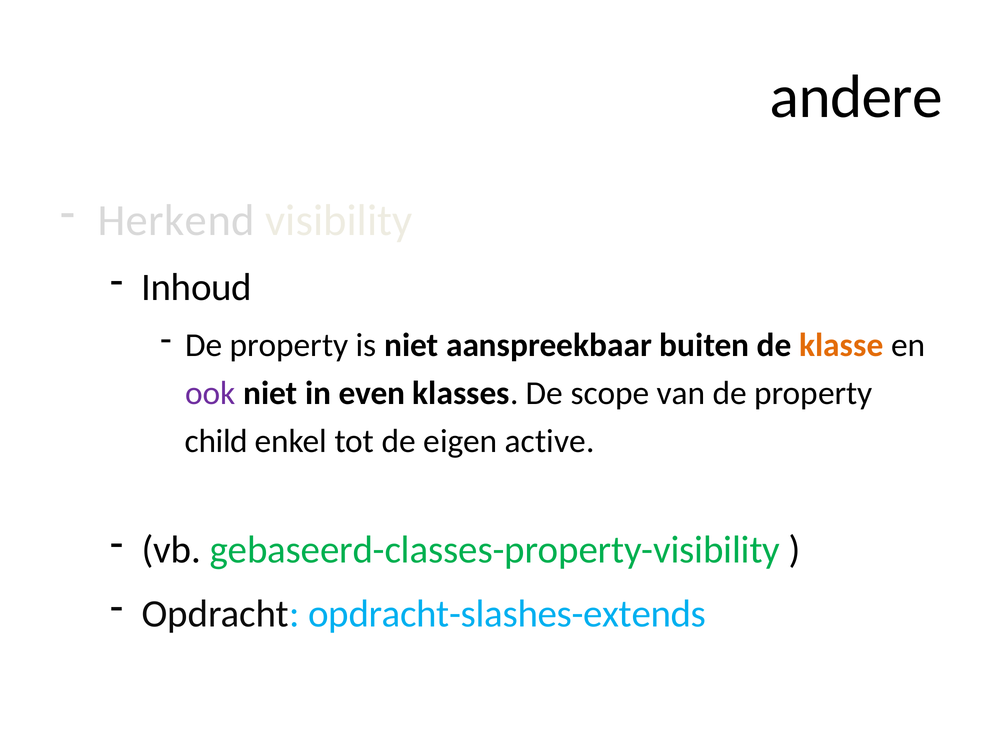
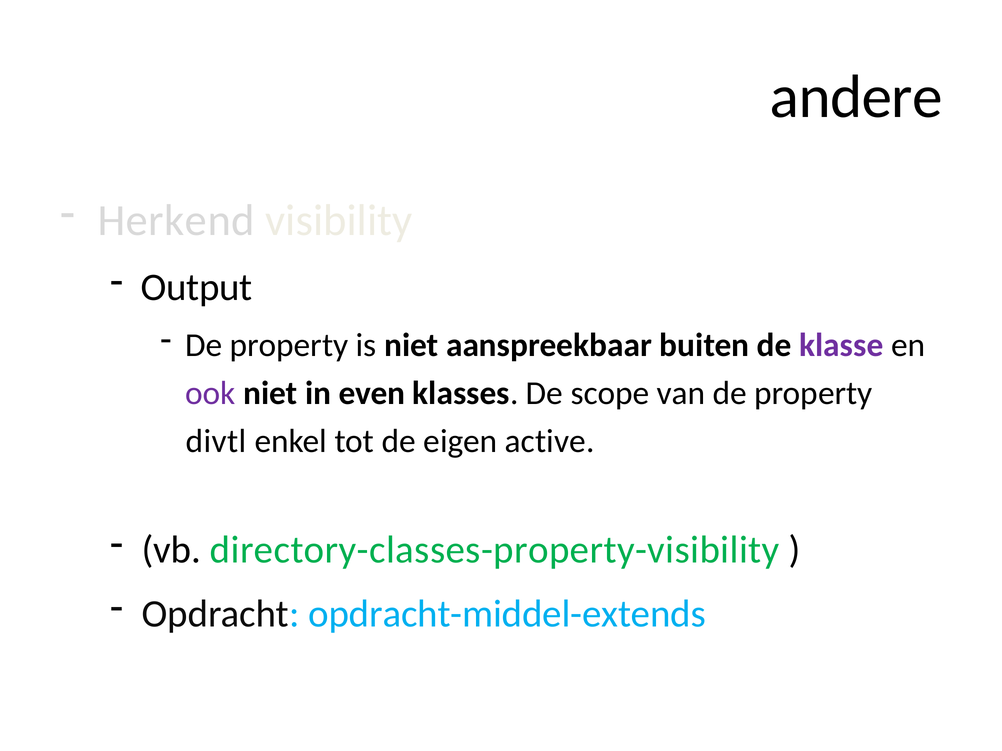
Inhoud: Inhoud -> Output (197, 288)
klasse colour: orange -> purple (841, 345)
child: child -> divtl (216, 442)
gebaseerd-classes-property-visibility: gebaseerd-classes-property-visibility -> directory-classes-property-visibility (495, 551)
opdracht-slashes-extends: opdracht-slashes-extends -> opdracht-middel-extends (507, 614)
